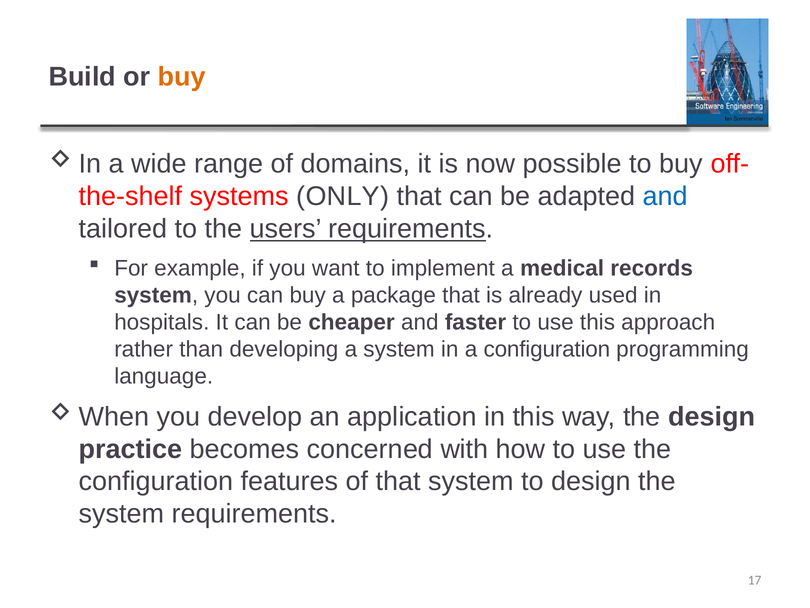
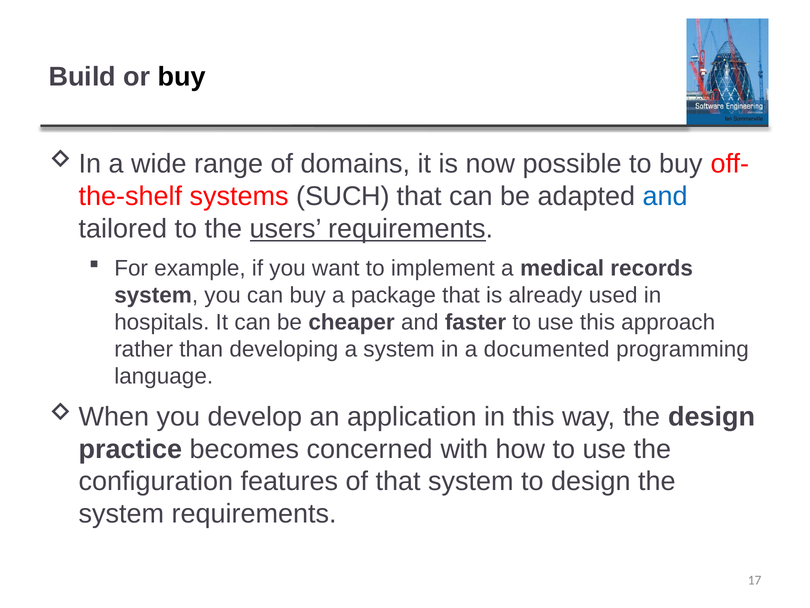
buy colour: orange -> black (182, 77)
ONLY: ONLY -> SUCH (343, 196)
a configuration: configuration -> documented (547, 349)
